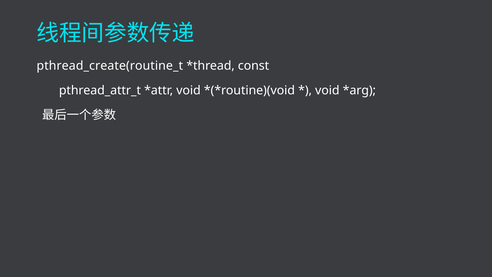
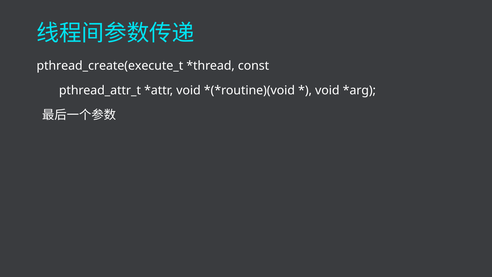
pthread_create(routine_t: pthread_create(routine_t -> pthread_create(execute_t (110, 66)
